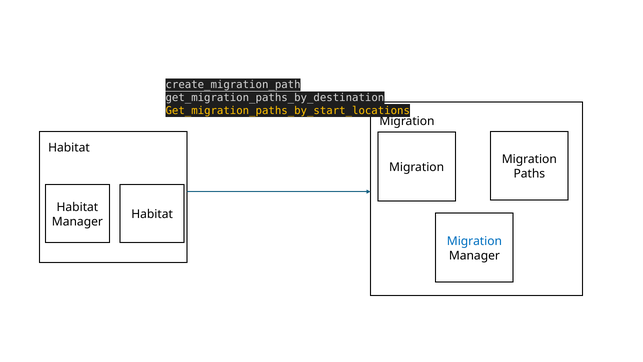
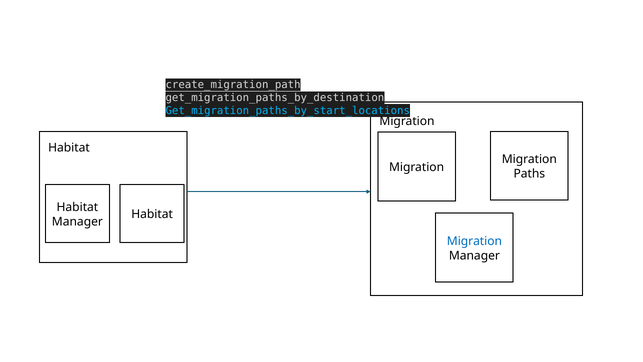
Get_migration_paths_by_start_locations colour: yellow -> light blue (288, 111)
